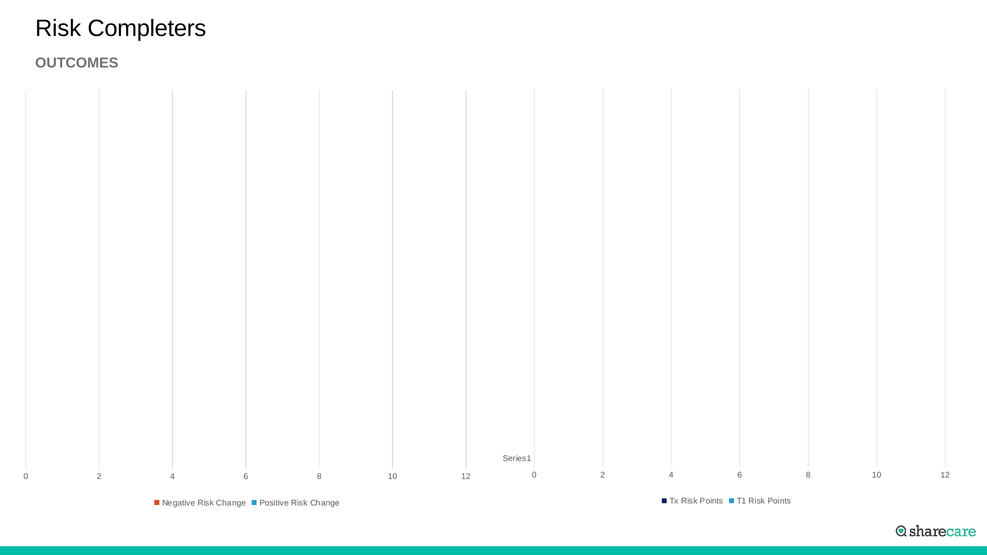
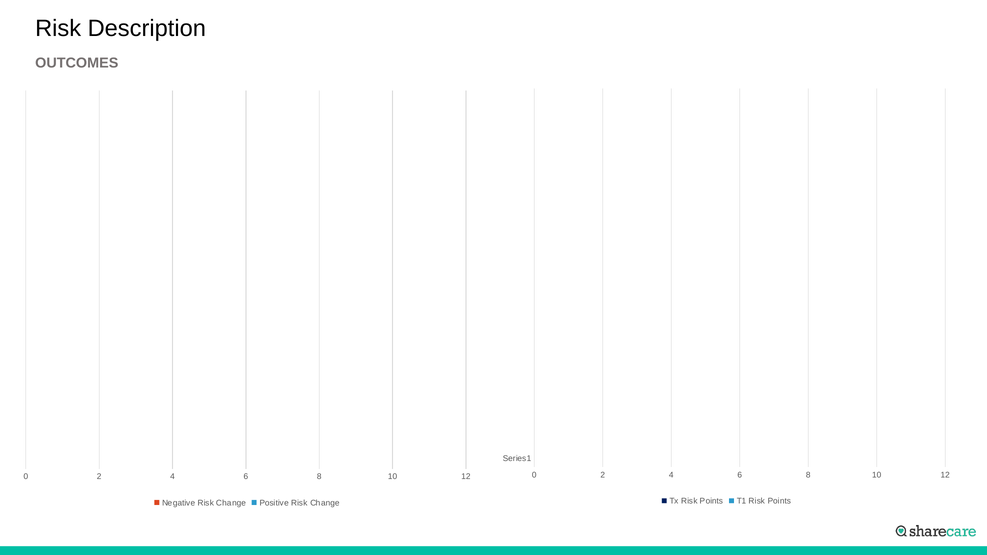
Completers: Completers -> Description (147, 28)
